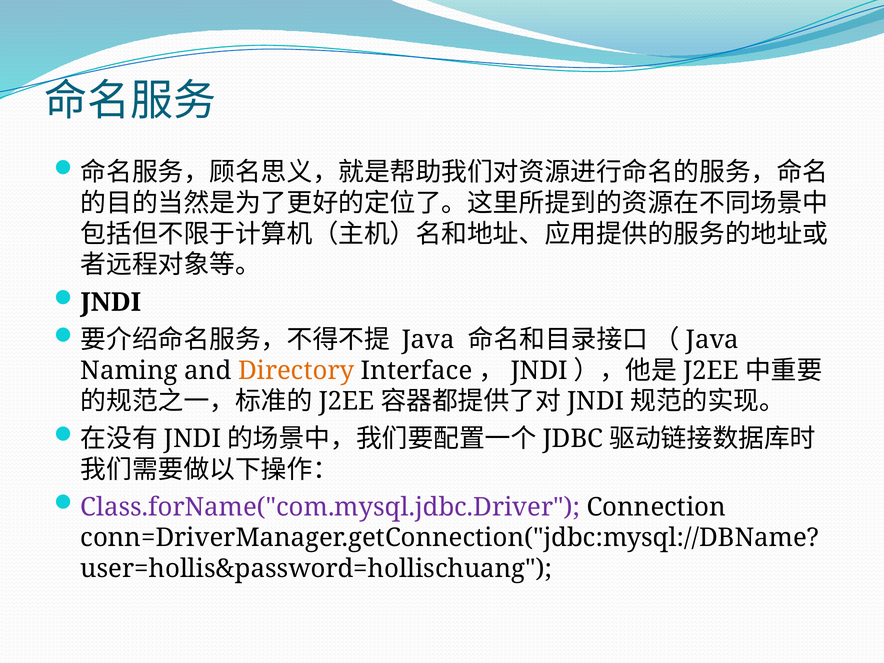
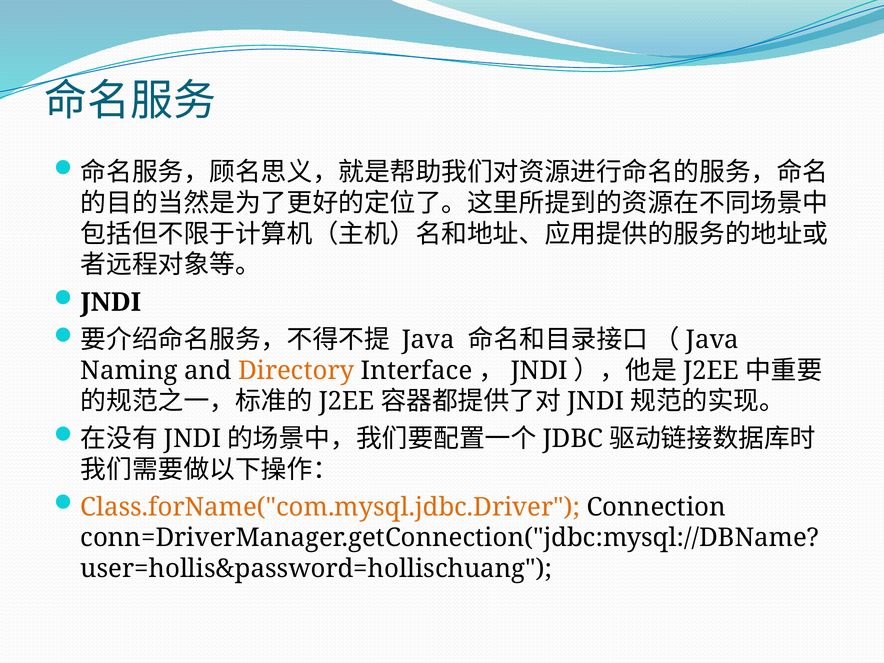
Class.forName("com.mysql.jdbc.Driver colour: purple -> orange (330, 507)
